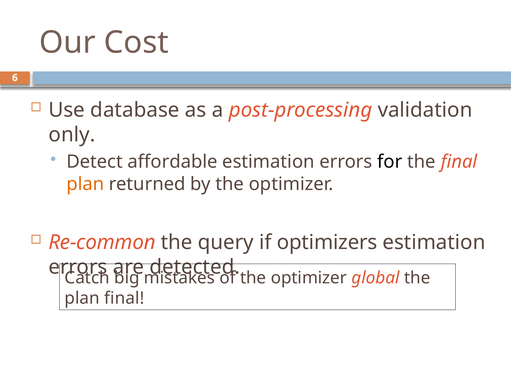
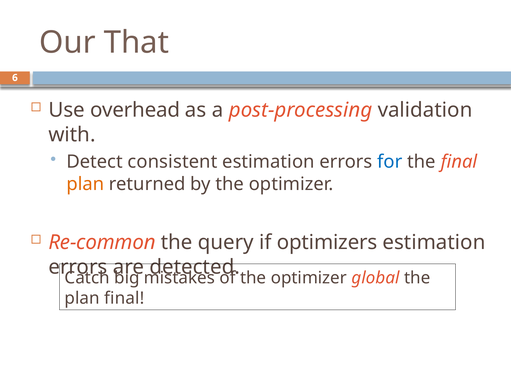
Cost: Cost -> That (136, 43)
database: database -> overhead (135, 110)
only: only -> with (72, 135)
affordable: affordable -> consistent (173, 162)
for colour: black -> blue (390, 162)
